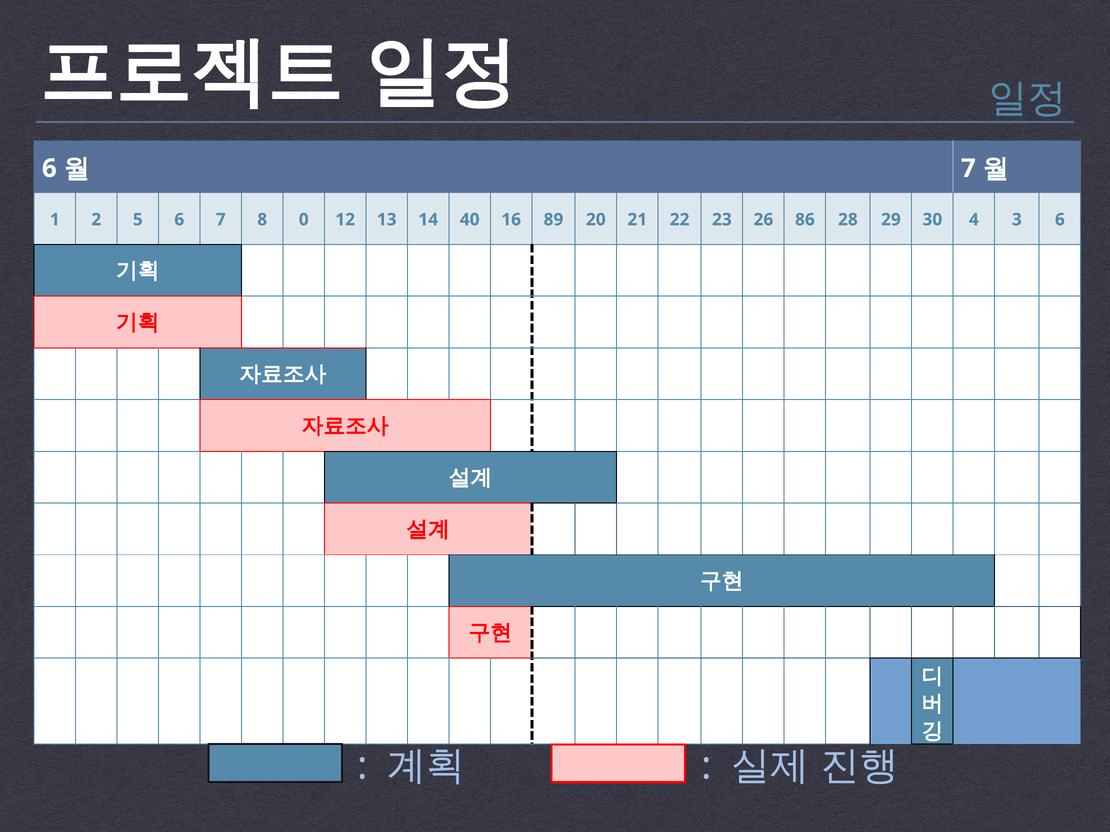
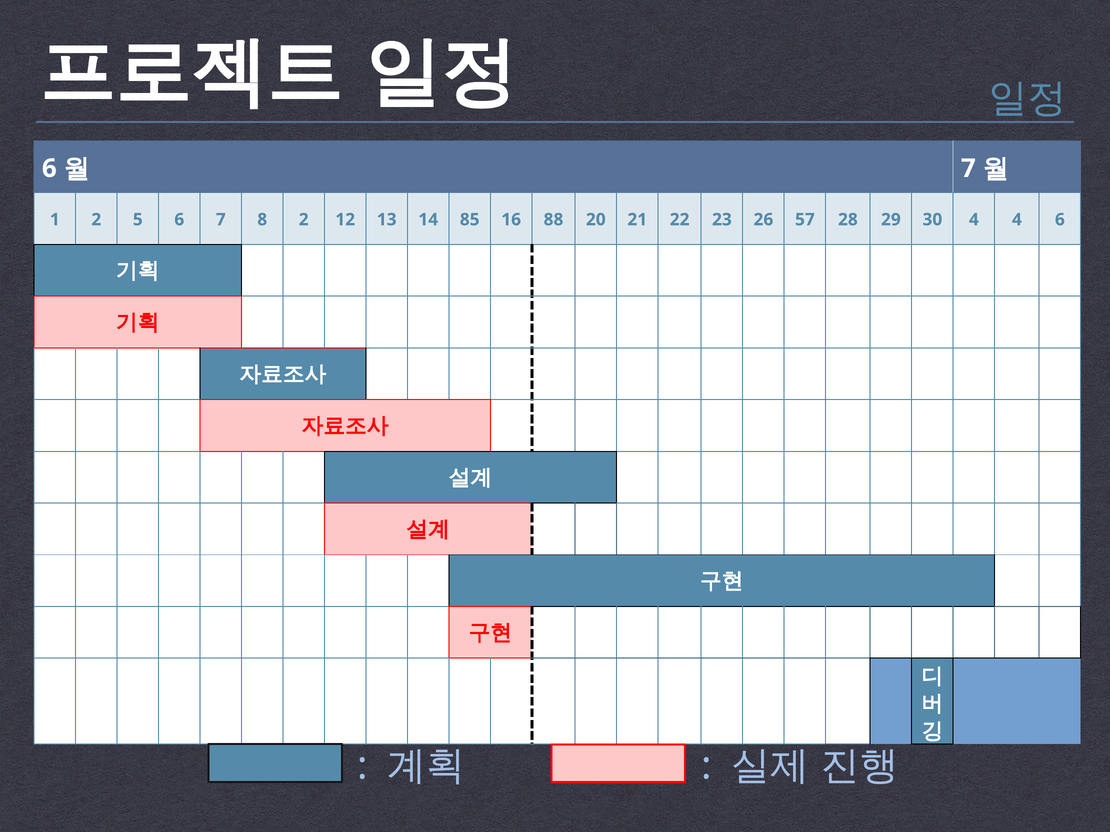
8 0: 0 -> 2 (304, 220)
40: 40 -> 85 (470, 220)
89: 89 -> 88 (553, 220)
86: 86 -> 57 (805, 220)
4 3: 3 -> 4 (1017, 220)
